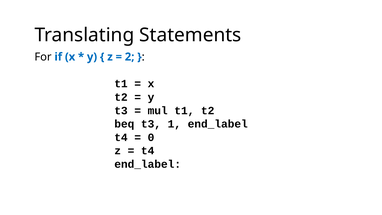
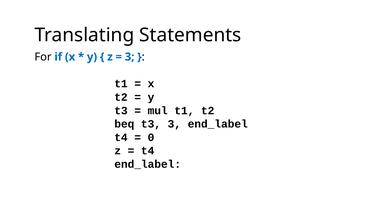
2: 2 -> 3 (130, 57)
t3 1: 1 -> 3 (174, 124)
